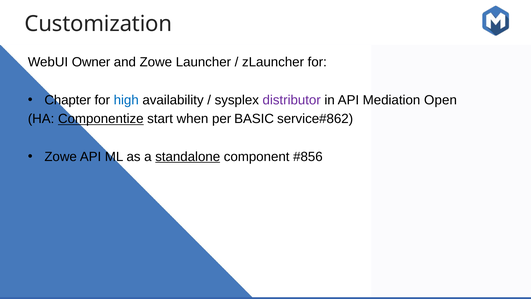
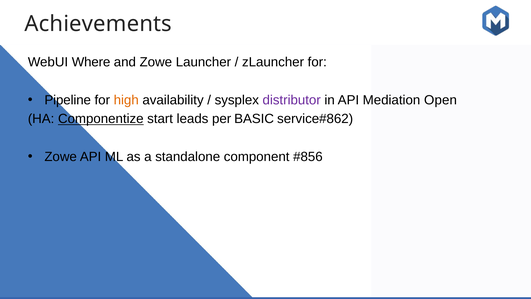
Customization: Customization -> Achievements (98, 24)
Owner: Owner -> Where (91, 62)
Chapter: Chapter -> Pipeline (68, 100)
high colour: blue -> orange (126, 100)
when: when -> leads (192, 119)
standalone underline: present -> none (188, 157)
